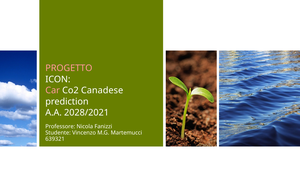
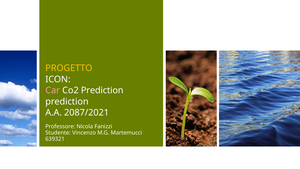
PROGETTO colour: pink -> yellow (69, 68)
Co2 Canadese: Canadese -> Prediction (102, 90)
2028/2021: 2028/2021 -> 2087/2021 (87, 113)
